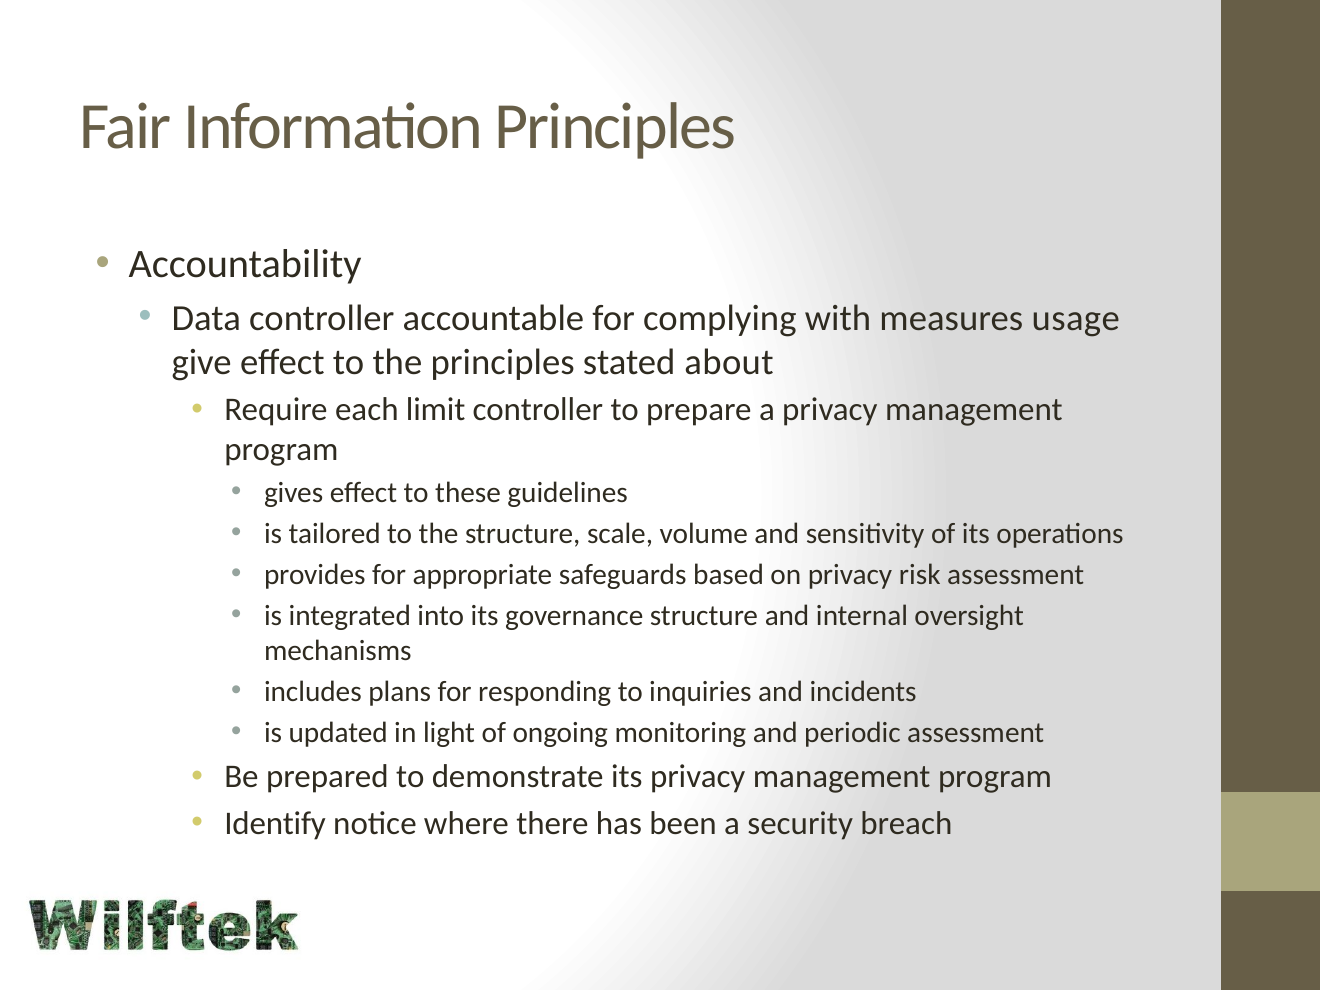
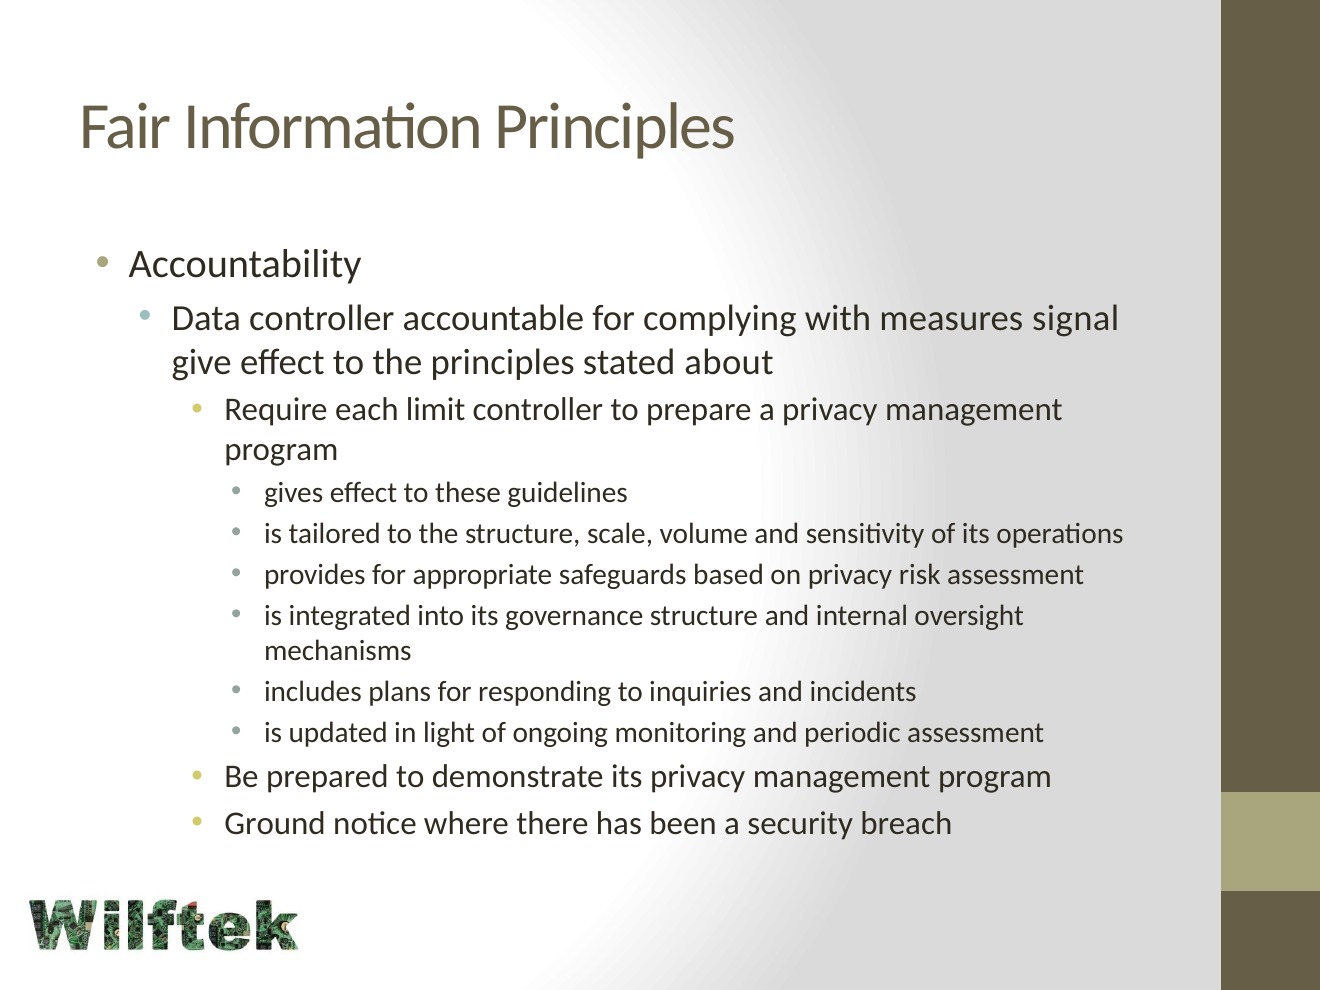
usage: usage -> signal (1076, 318)
Identify: Identify -> Ground (275, 823)
